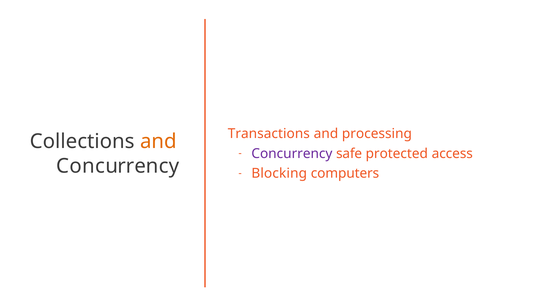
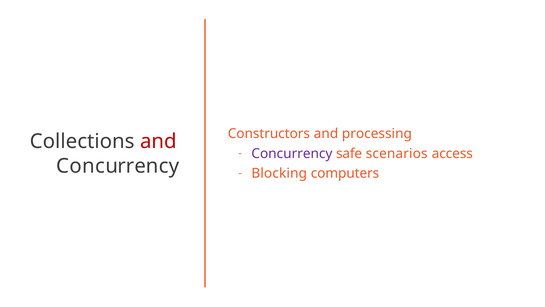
Transactions: Transactions -> Constructors (269, 134)
and colour: orange -> red (158, 141)
protected: protected -> scenarios (397, 153)
